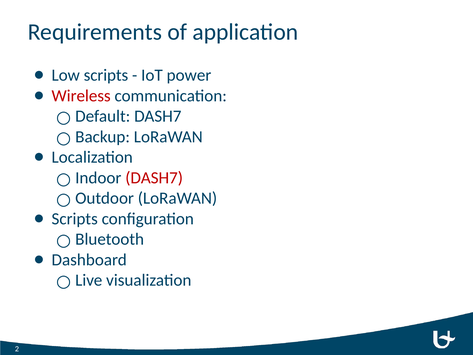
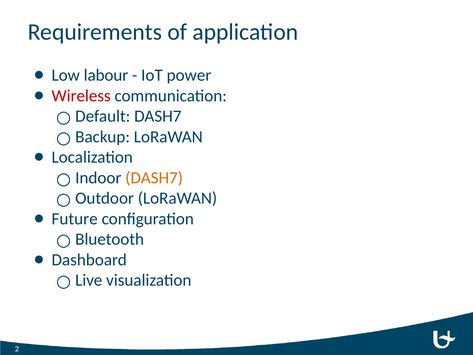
Low scripts: scripts -> labour (106, 75)
DASH7 colour: red -> orange (154, 178)
Scripts: Scripts -> Future (75, 219)
